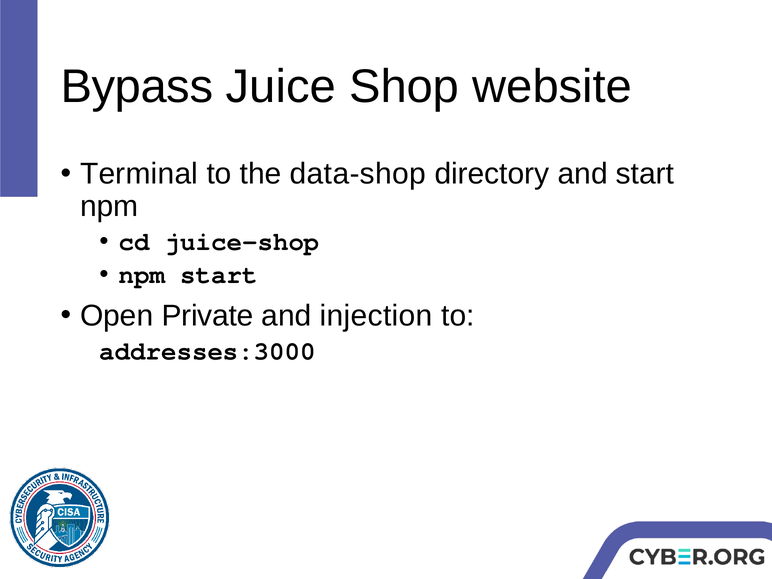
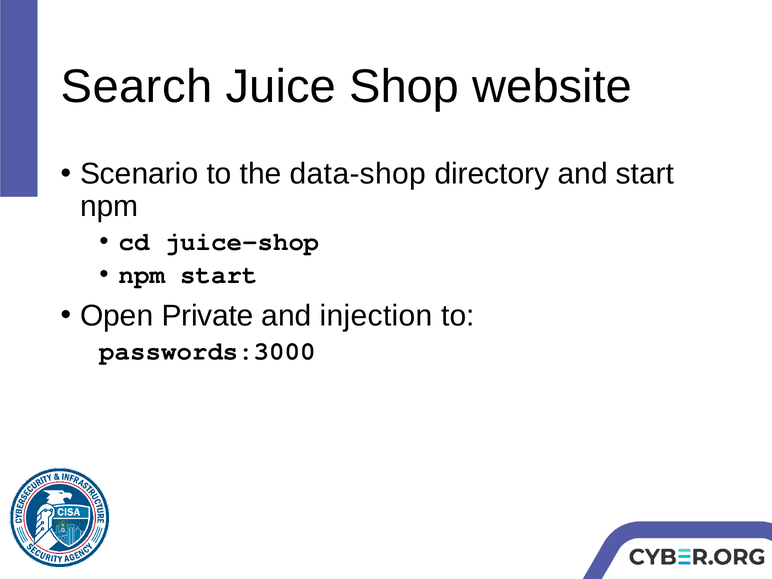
Bypass: Bypass -> Search (137, 86)
Terminal: Terminal -> Scenario (139, 174)
addresses:3000: addresses:3000 -> passwords:3000 (208, 351)
